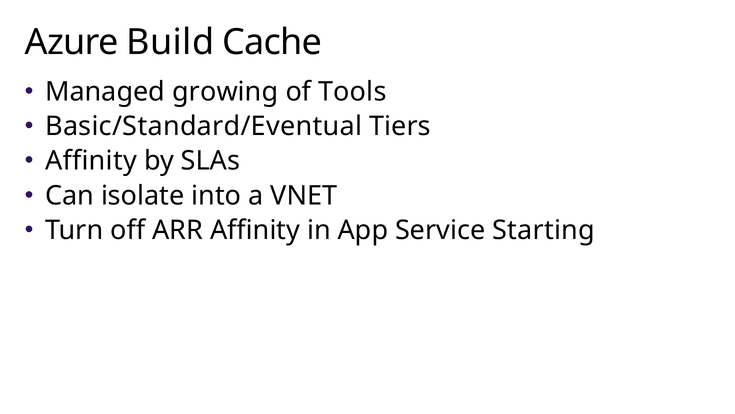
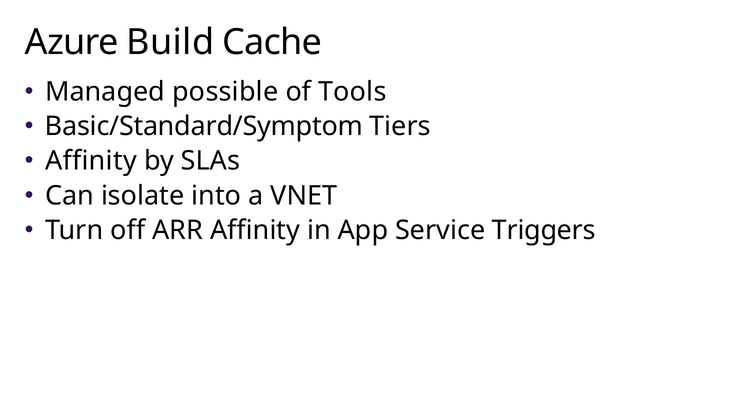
growing: growing -> possible (225, 92)
Basic/Standard/Eventual: Basic/Standard/Eventual -> Basic/Standard/Symptom (204, 126)
Starting: Starting -> Triggers (544, 230)
